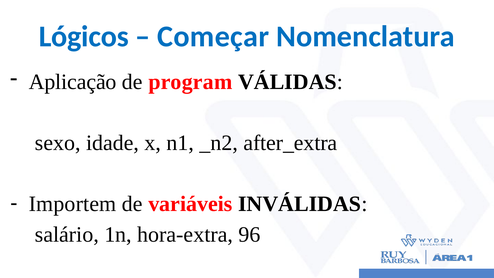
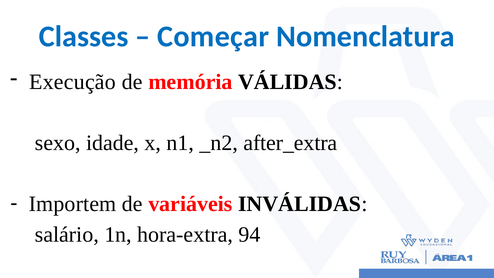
Lógicos: Lógicos -> Classes (84, 36)
Aplicação: Aplicação -> Execução (72, 82)
program: program -> memória (190, 82)
96: 96 -> 94 (249, 234)
